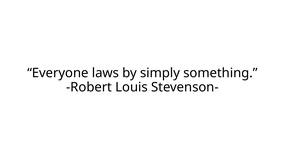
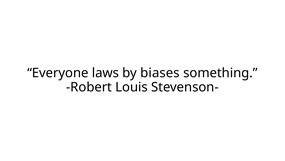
simply: simply -> biases (160, 73)
